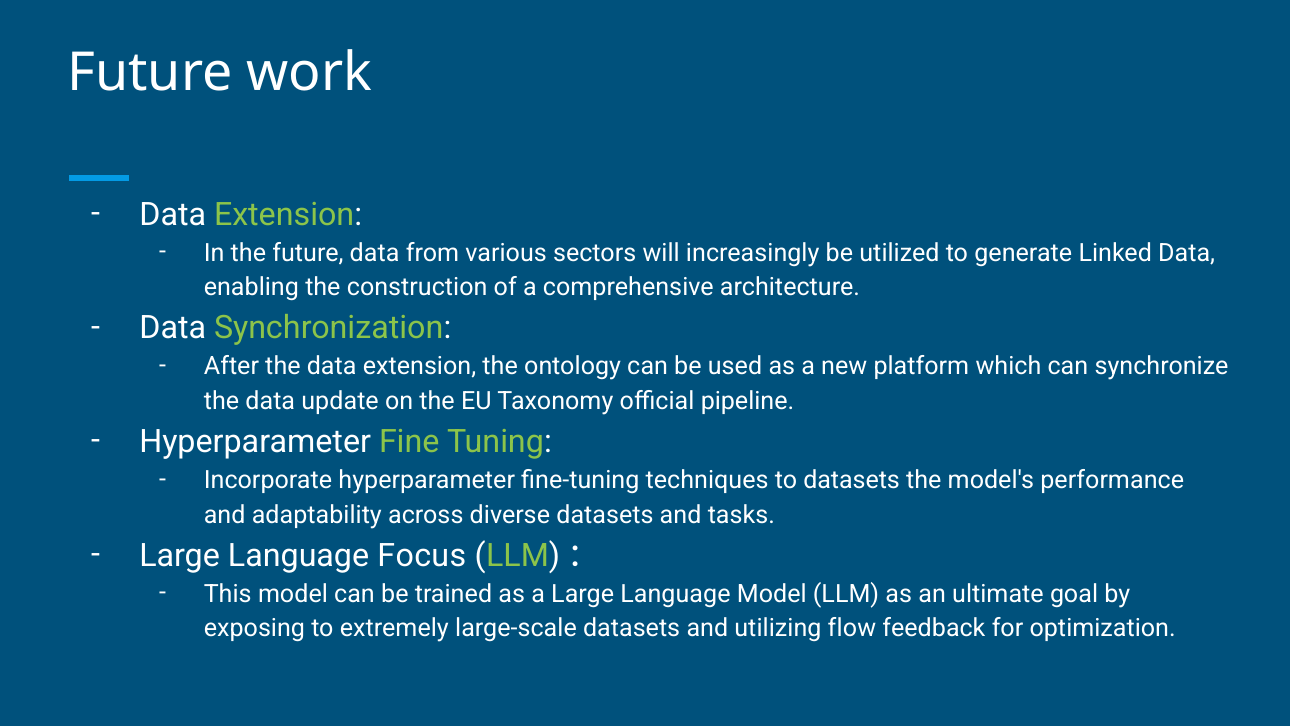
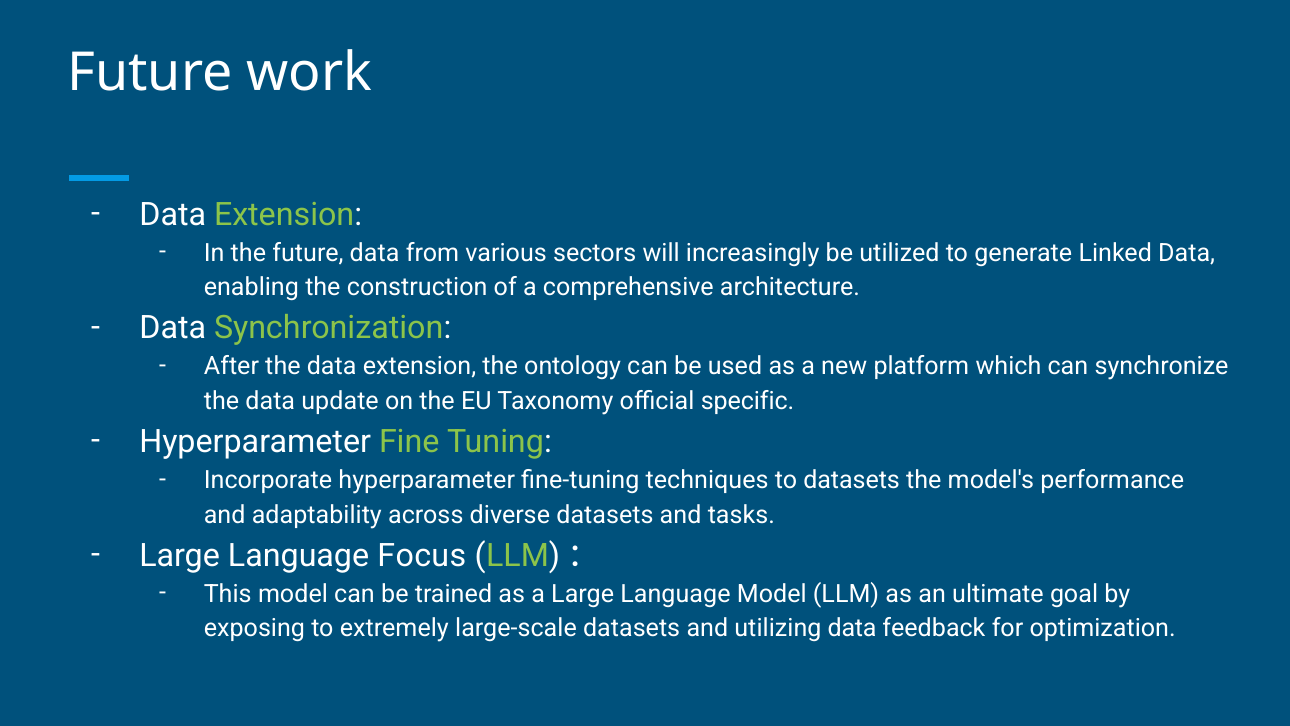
pipeline: pipeline -> specific (747, 401)
utilizing flow: flow -> data (852, 628)
